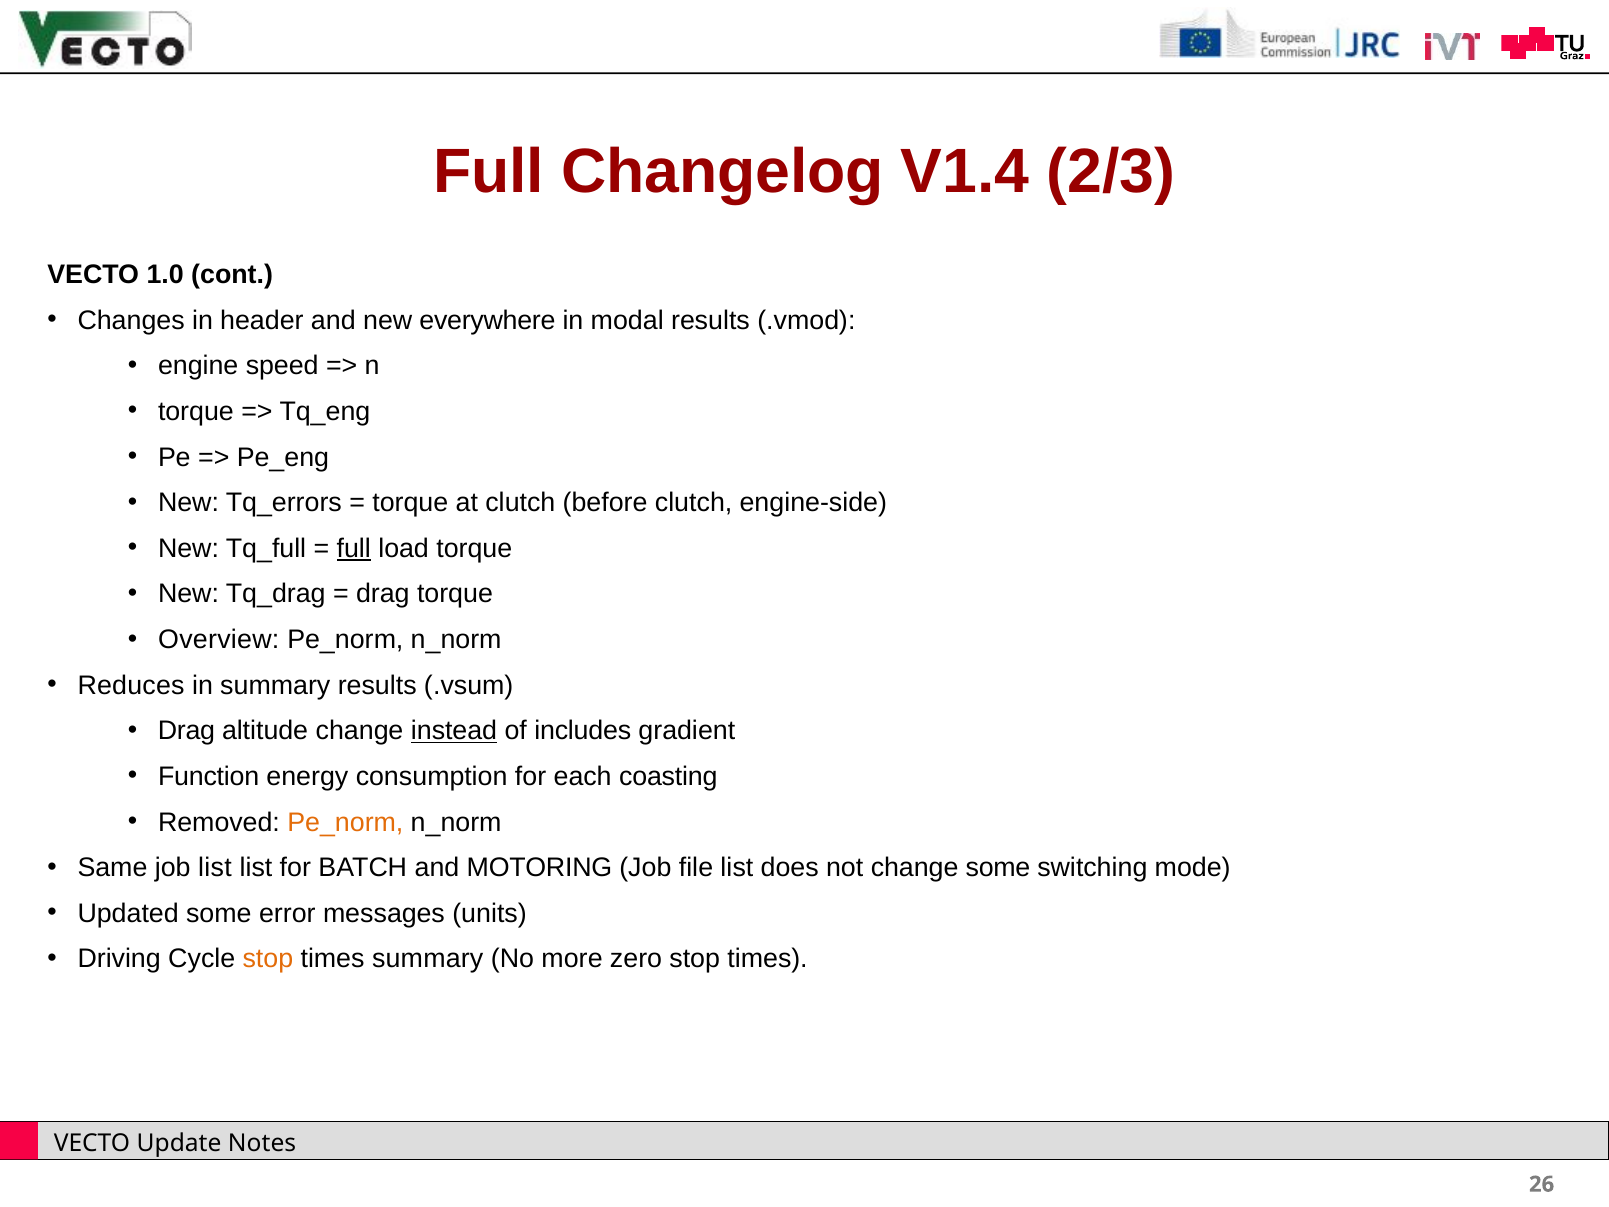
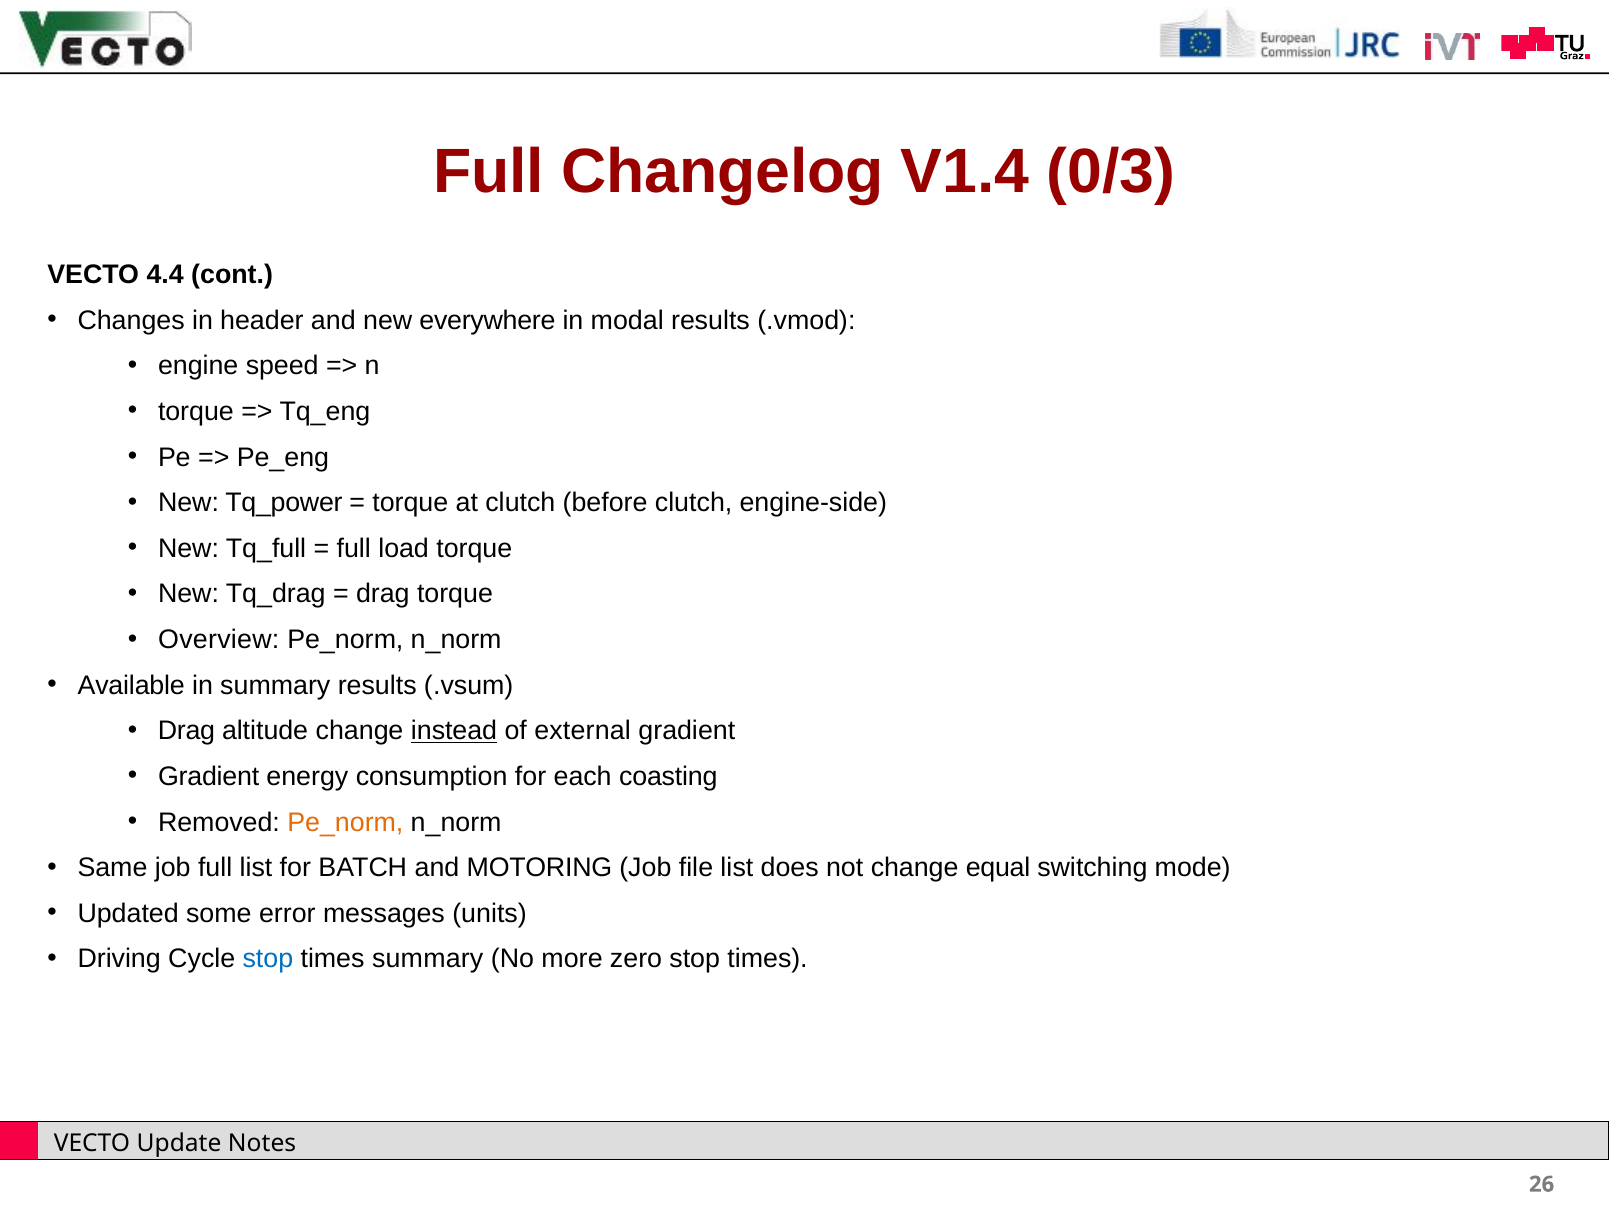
2/3: 2/3 -> 0/3 (1111, 172)
1.0: 1.0 -> 4.4 (165, 275)
Tq_errors: Tq_errors -> Tq_power (284, 503)
full underline: present -> none (354, 548)
Reduces: Reduces -> Available (131, 685)
includes: includes -> external (583, 731)
Function: Function -> Gradient (209, 776)
job list: list -> full (215, 868)
change some: some -> equal (998, 868)
stop colour: orange -> blue (268, 959)
